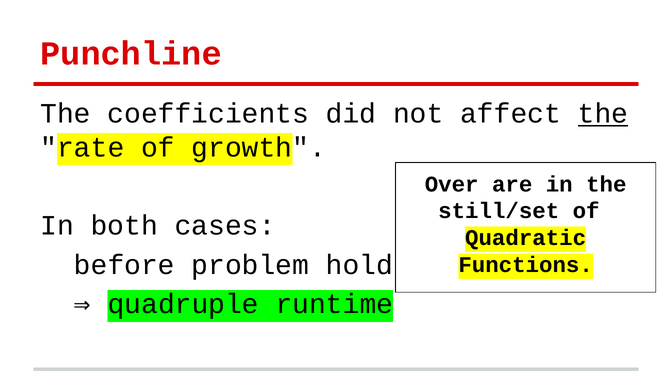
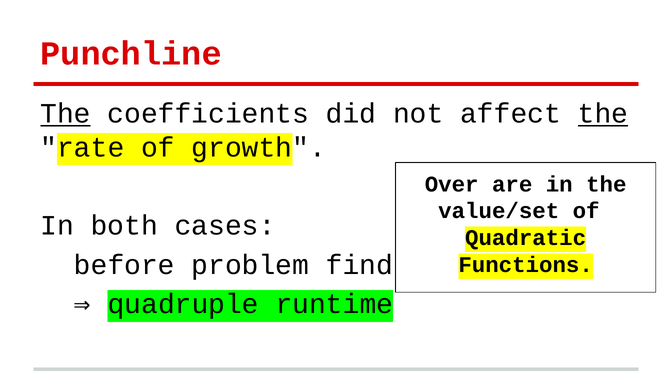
The underline: none -> present (66, 114)
still/set: still/set -> value/set (499, 211)
hold: hold -> find (359, 265)
